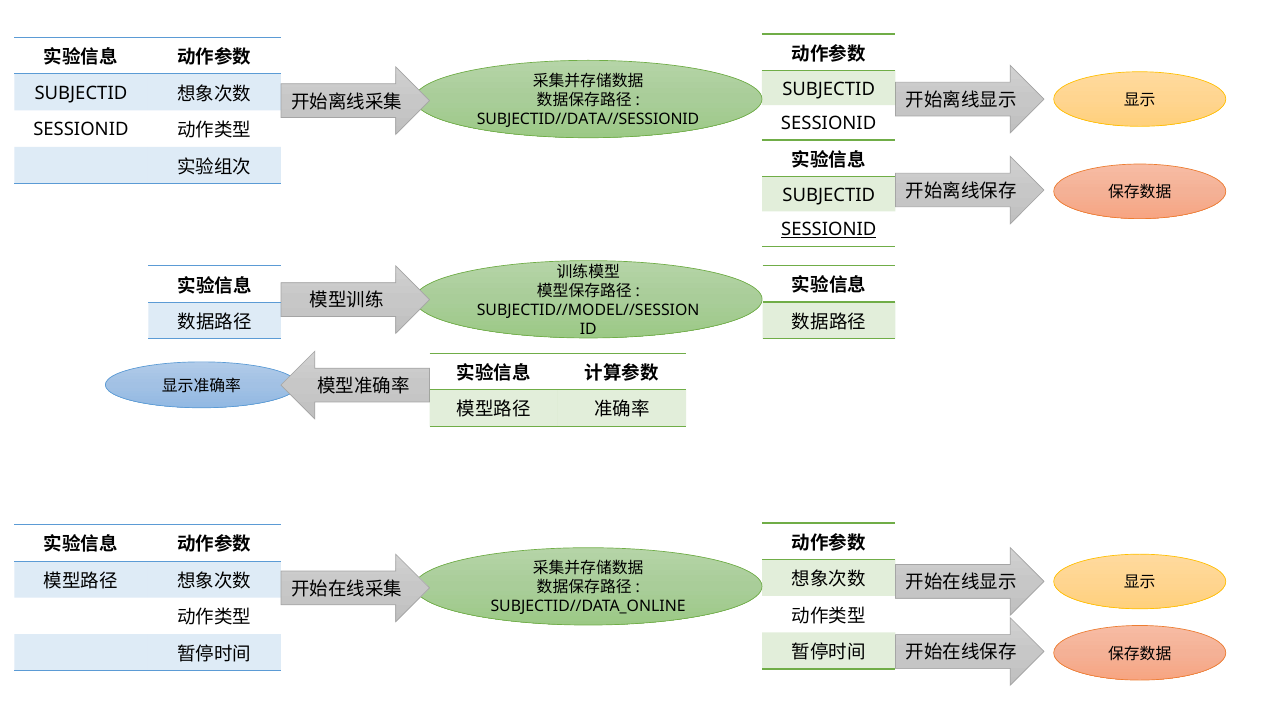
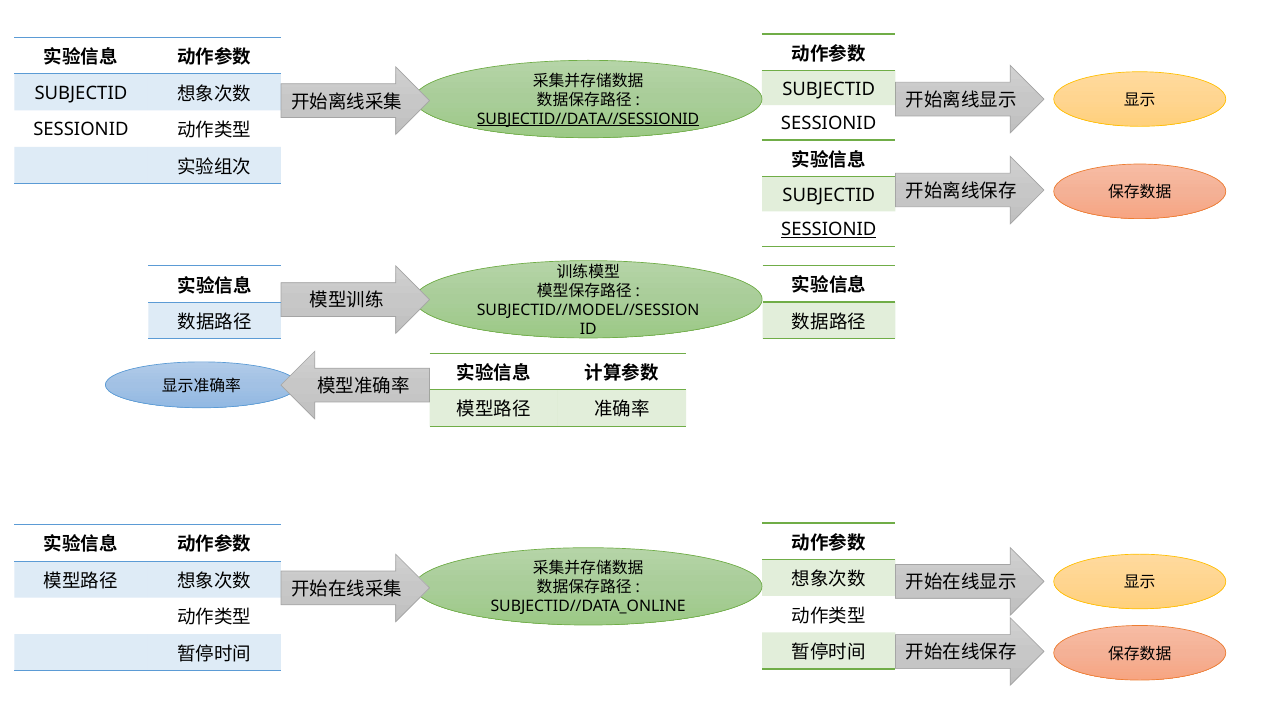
SUBJECTID//DATA//SESSIONID underline: none -> present (588, 119)
